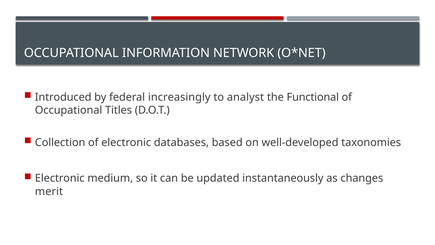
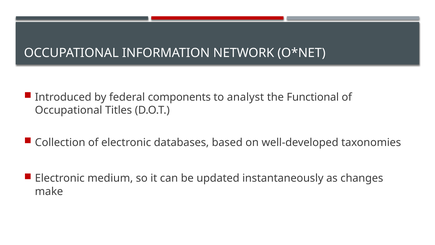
increasingly: increasingly -> components (179, 97)
merit: merit -> make (49, 191)
